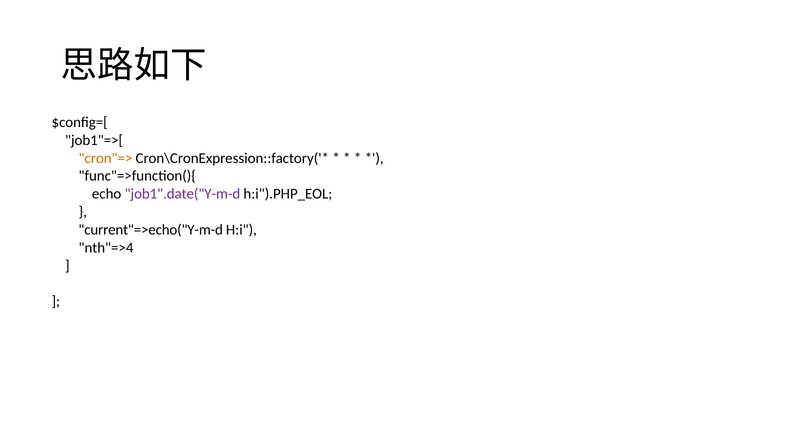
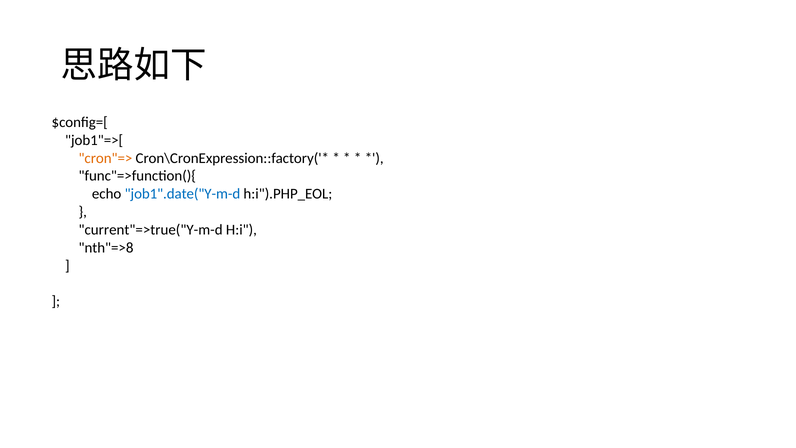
job1".date("Y-m-d colour: purple -> blue (182, 194)
current"=>echo("Y-m-d: current"=>echo("Y-m-d -> current"=>true("Y-m-d (151, 230)
nth"=>4: nth"=>4 -> nth"=>8 (106, 248)
